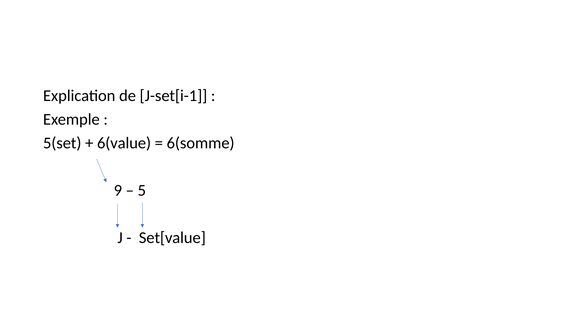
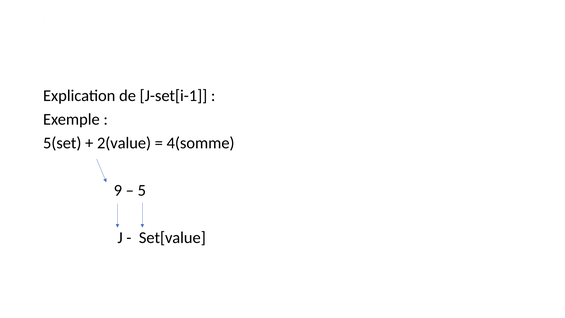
6(value: 6(value -> 2(value (124, 143)
6(somme: 6(somme -> 4(somme (201, 143)
